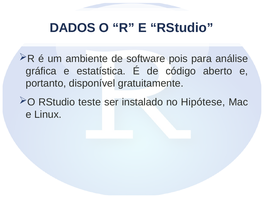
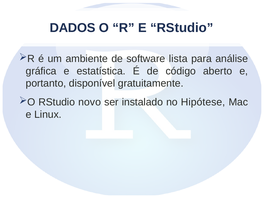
pois: pois -> lista (178, 59)
teste: teste -> novo (90, 102)
